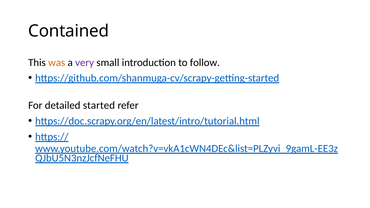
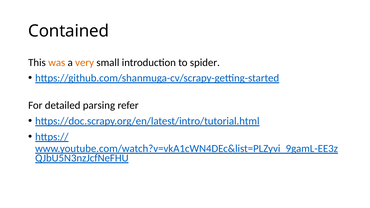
very colour: purple -> orange (85, 63)
follow: follow -> spider (205, 63)
started: started -> parsing (99, 105)
